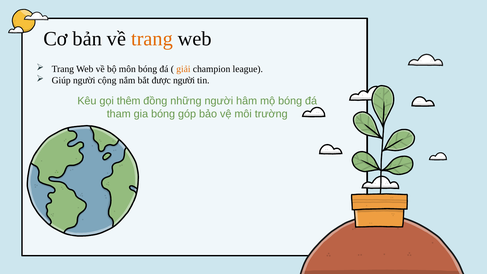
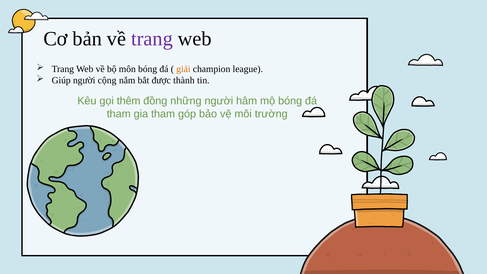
trang colour: orange -> purple (152, 39)
được người: người -> thành (184, 80)
gia bóng: bóng -> tham (163, 114)
